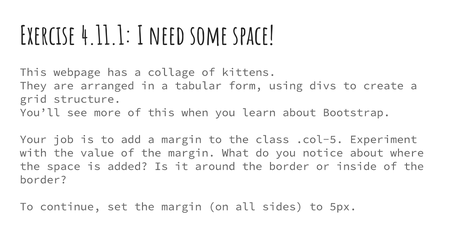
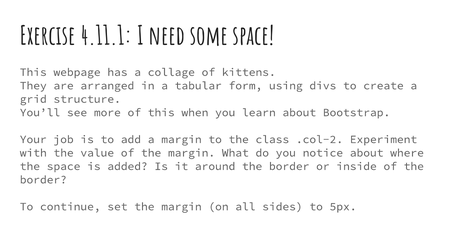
.col-5: .col-5 -> .col-2 (320, 140)
